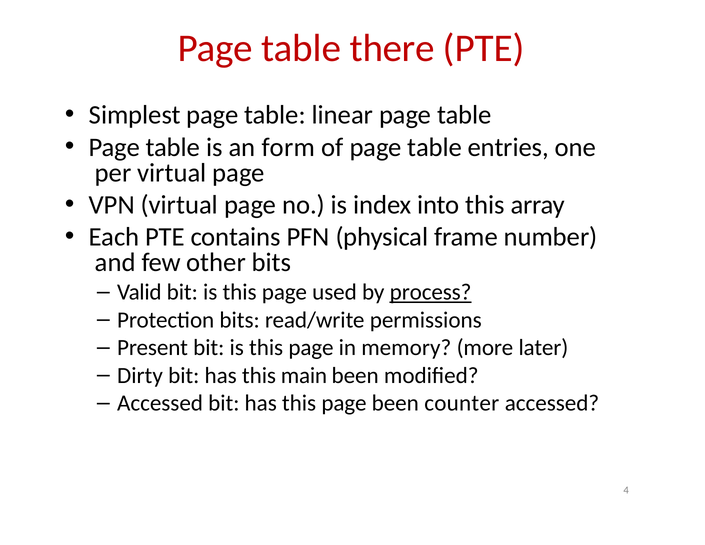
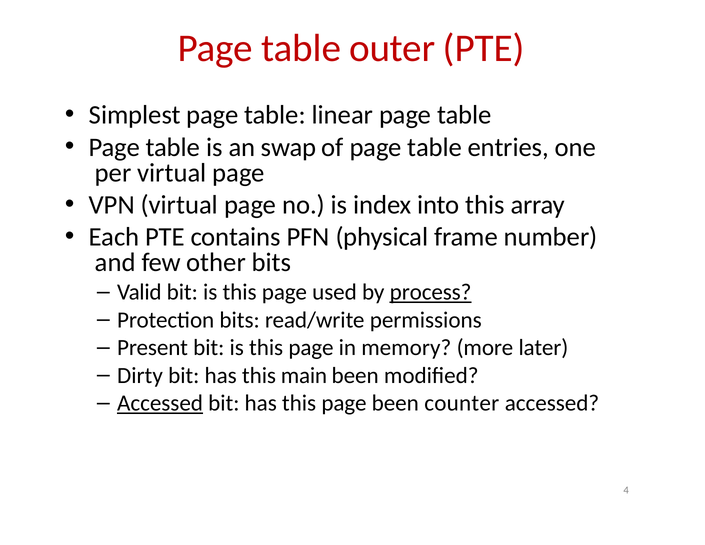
there: there -> outer (392, 48)
form: form -> swap (289, 147)
Accessed underline: none -> present (160, 403)
